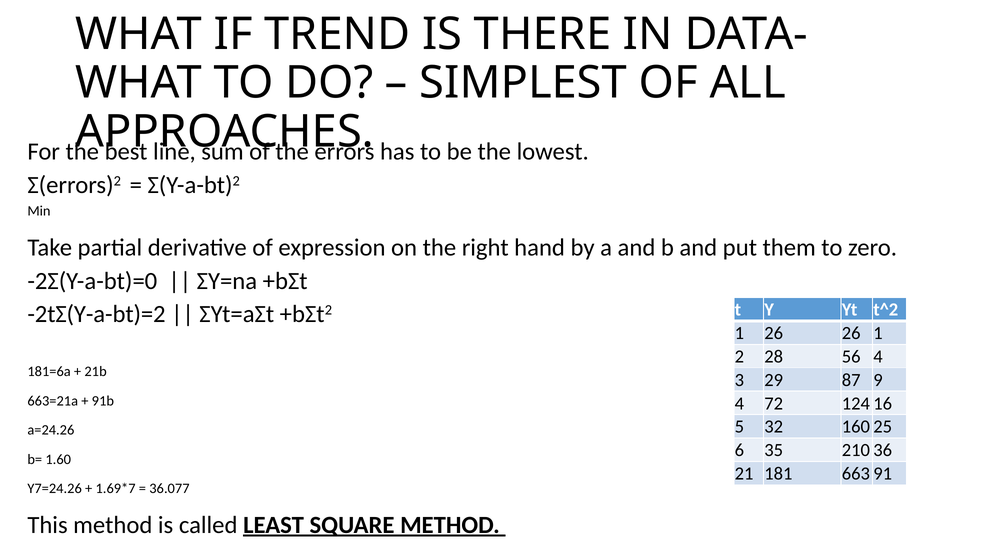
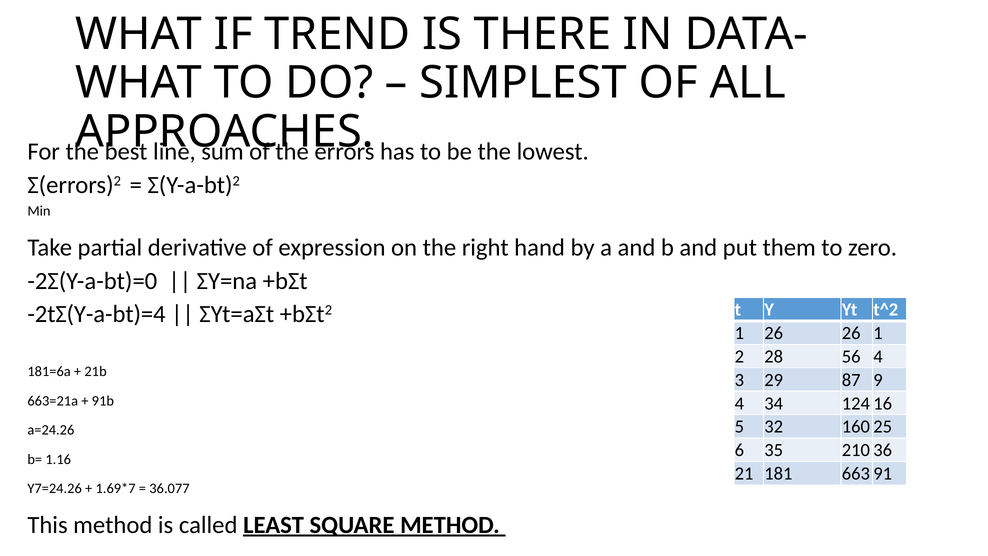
-2tΣ(Y-a-bt)=2: -2tΣ(Y-a-bt)=2 -> -2tΣ(Y-a-bt)=4 (97, 314)
72: 72 -> 34 (774, 403)
1.60: 1.60 -> 1.16 (58, 459)
